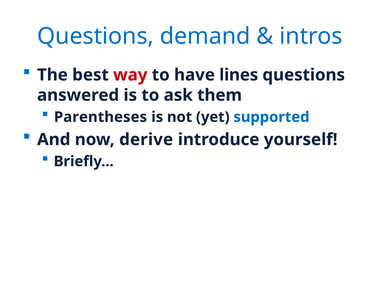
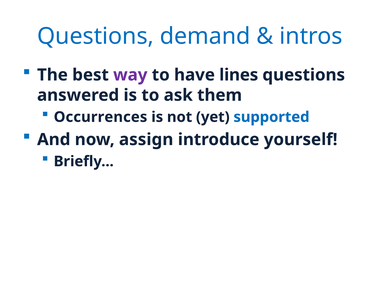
way colour: red -> purple (130, 75)
Parentheses: Parentheses -> Occurrences (101, 117)
derive: derive -> assign (146, 140)
